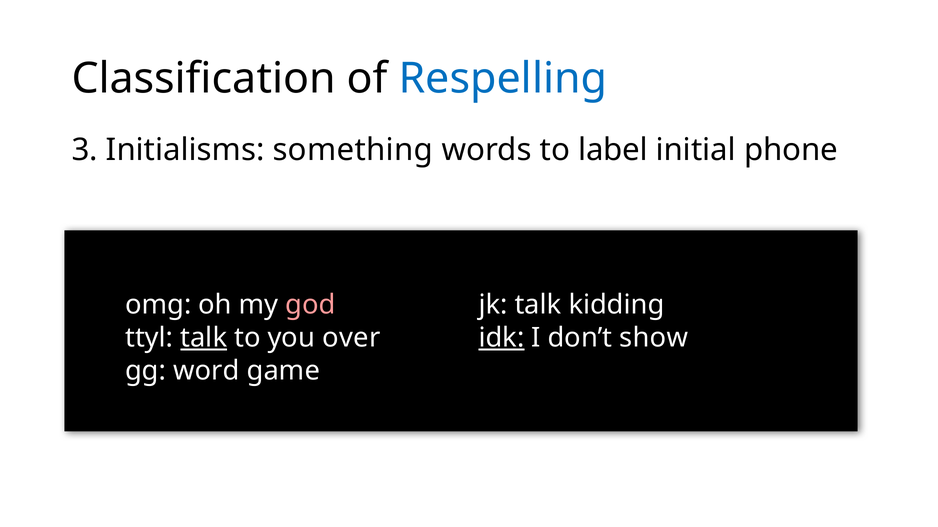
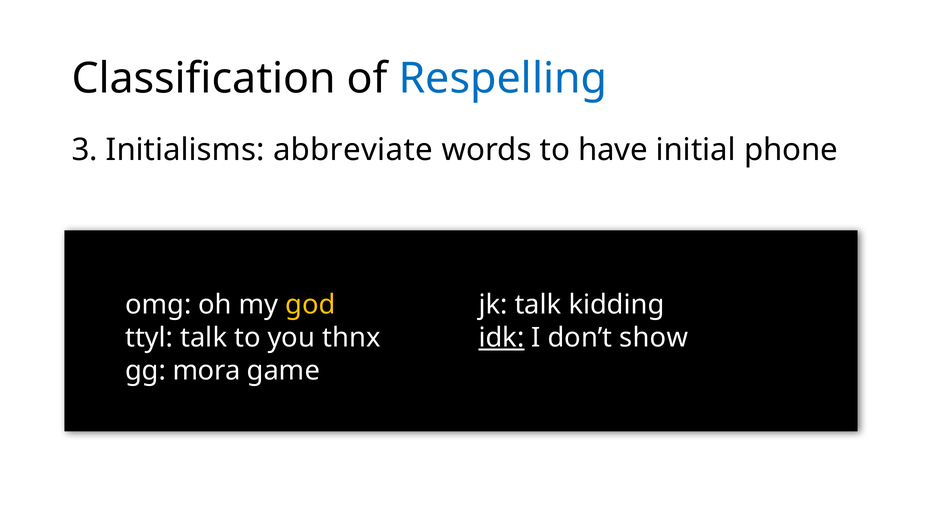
something: something -> abbreviate (353, 150)
label: label -> have (613, 150)
god colour: pink -> yellow (311, 305)
talk underline: present -> none (204, 338)
over: over -> thnx (351, 338)
word: word -> mora (207, 371)
